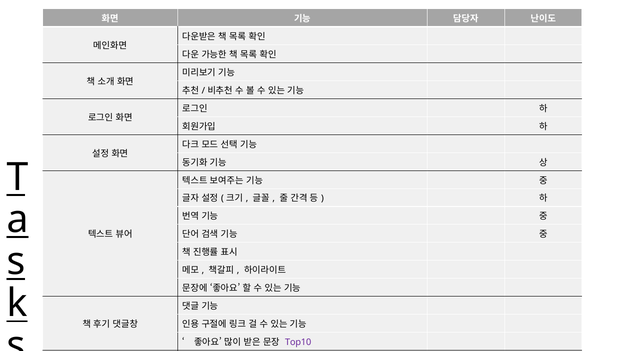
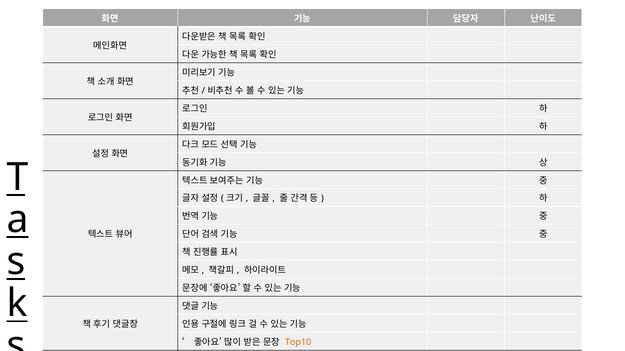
Top10 colour: purple -> orange (298, 343)
